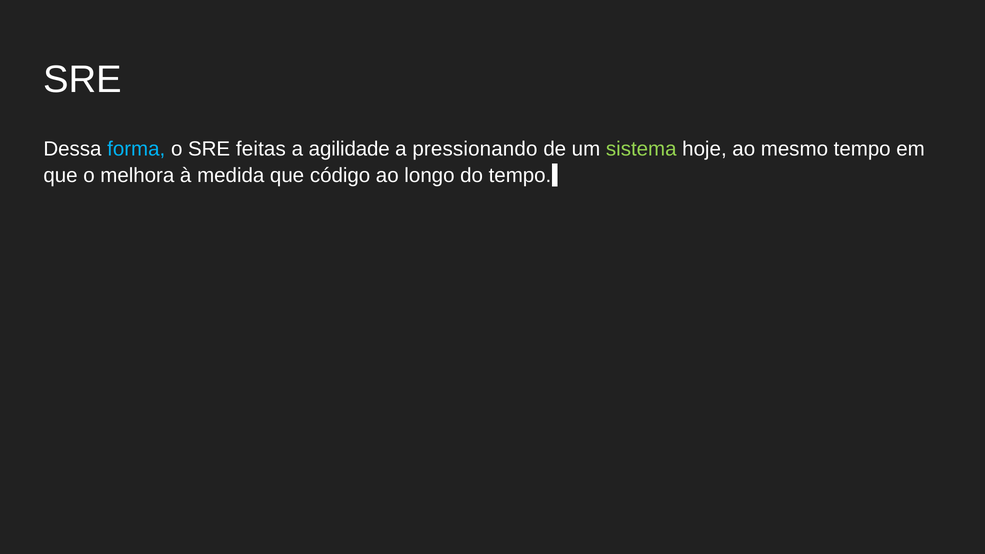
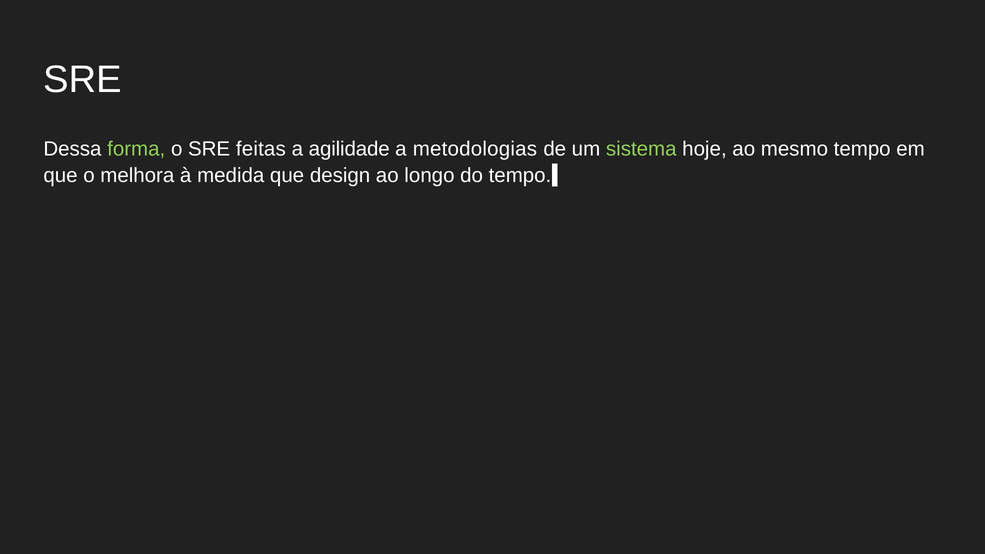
forma colour: light blue -> light green (136, 149)
pressionando: pressionando -> metodologias (475, 149)
código: código -> design (340, 175)
